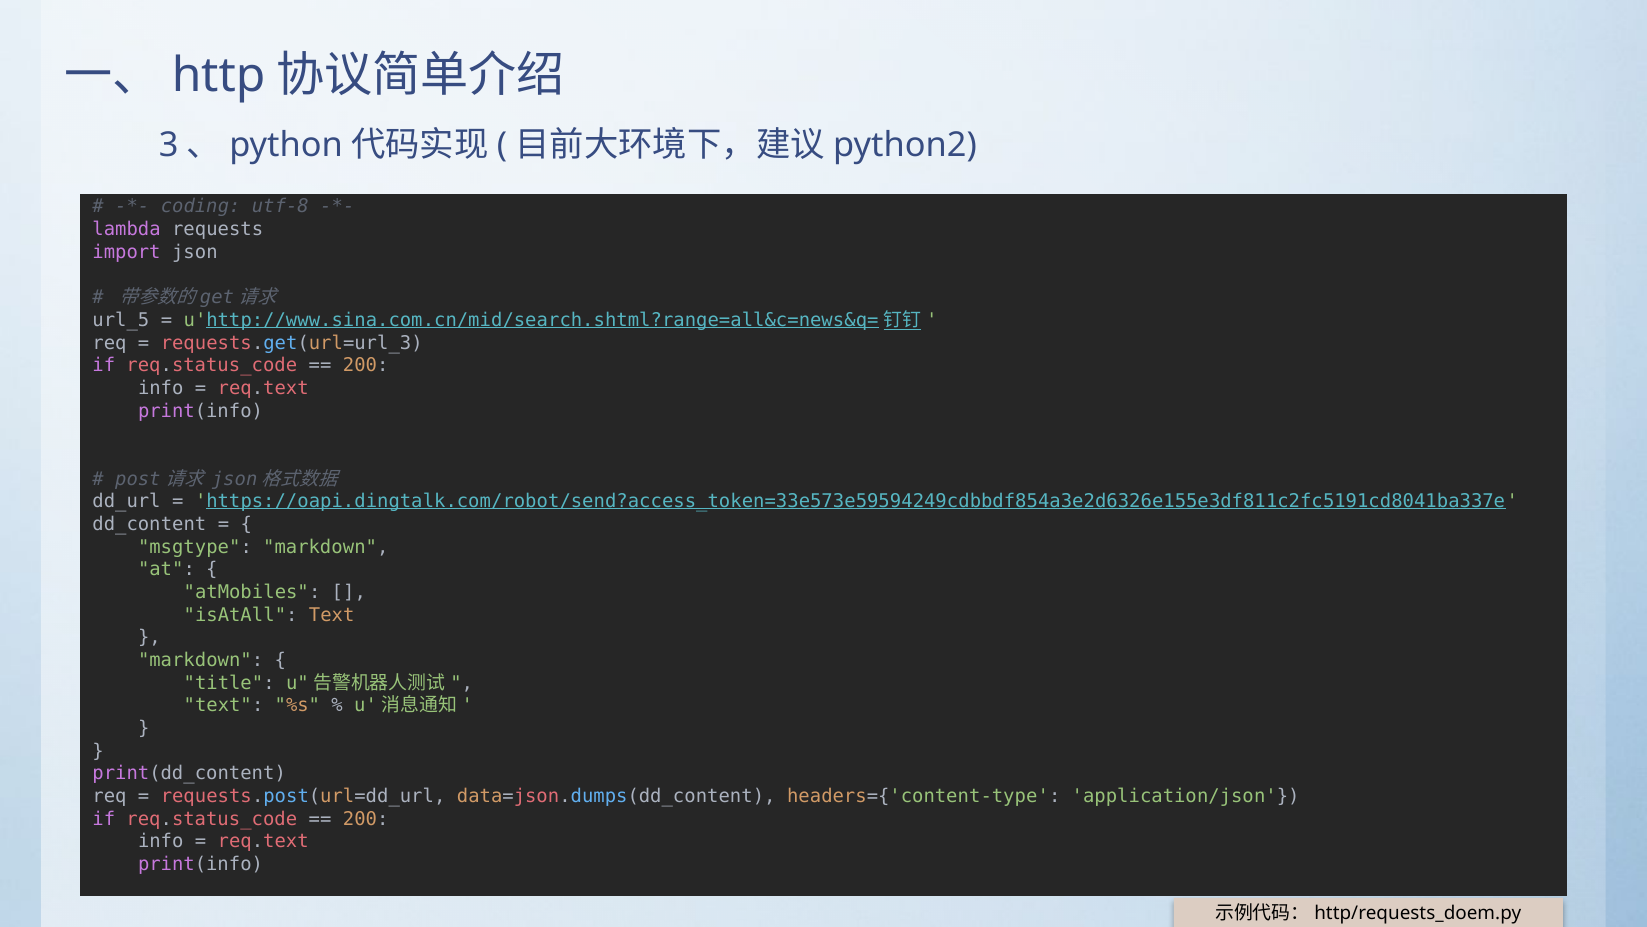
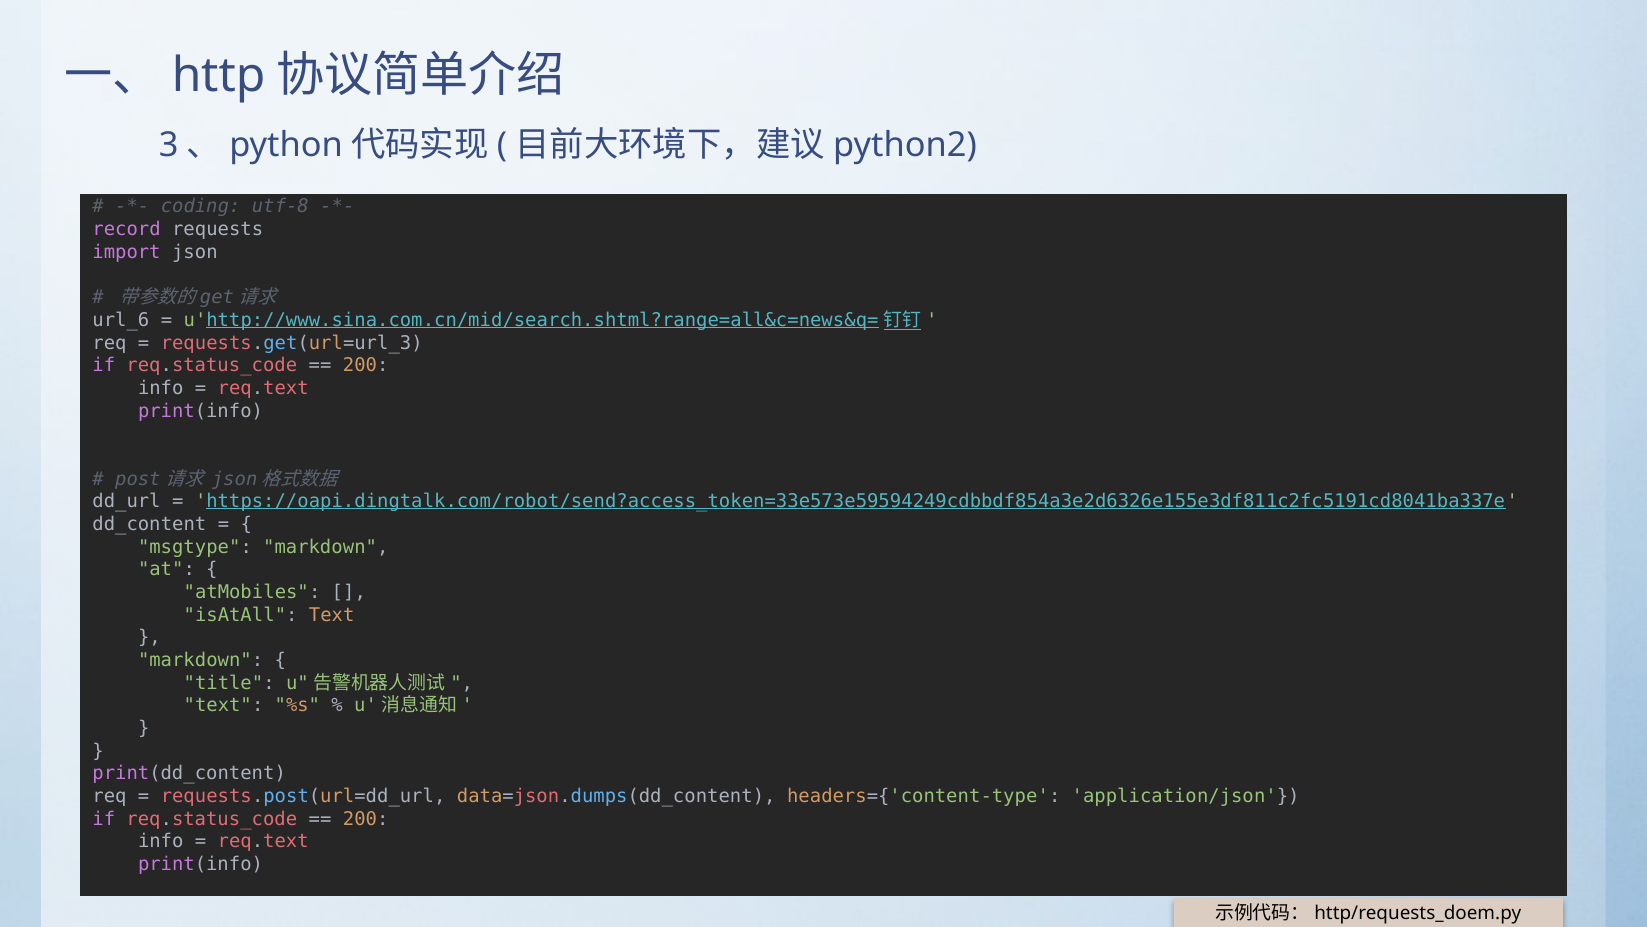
lambda: lambda -> record (127, 229)
url_5: url_5 -> url_6 (121, 320)
